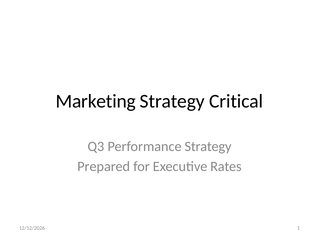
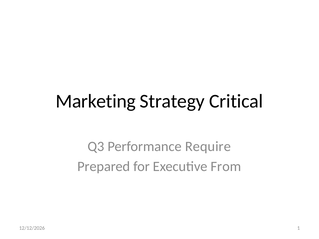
Performance Strategy: Strategy -> Require (208, 147)
Rates: Rates -> From (226, 167)
